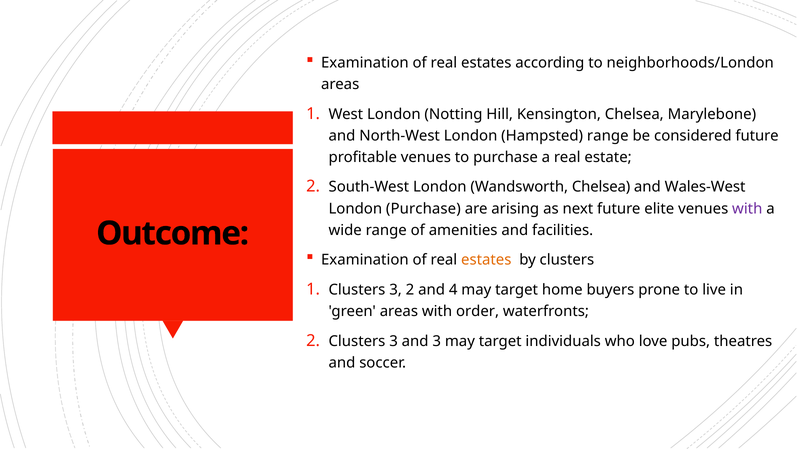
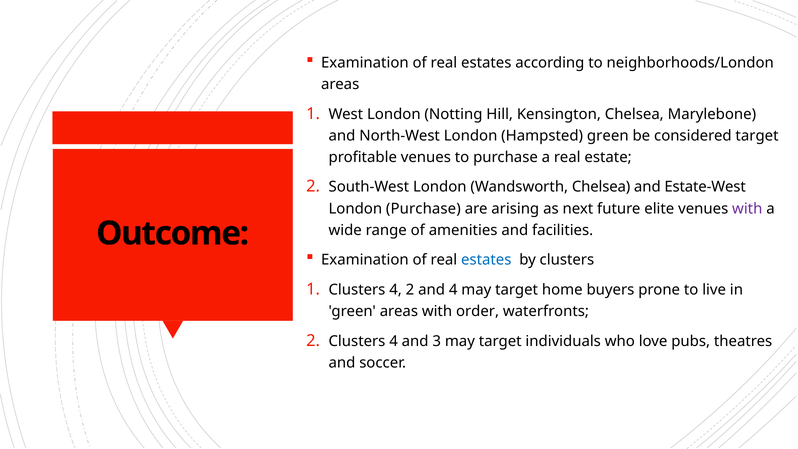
Hampsted range: range -> green (608, 136)
considered future: future -> target (757, 136)
Wales-West: Wales-West -> Estate-West (705, 187)
estates colour: orange -> blue (486, 260)
1 Clusters 3: 3 -> 4 (396, 290)
2 Clusters 3: 3 -> 4 (394, 341)
